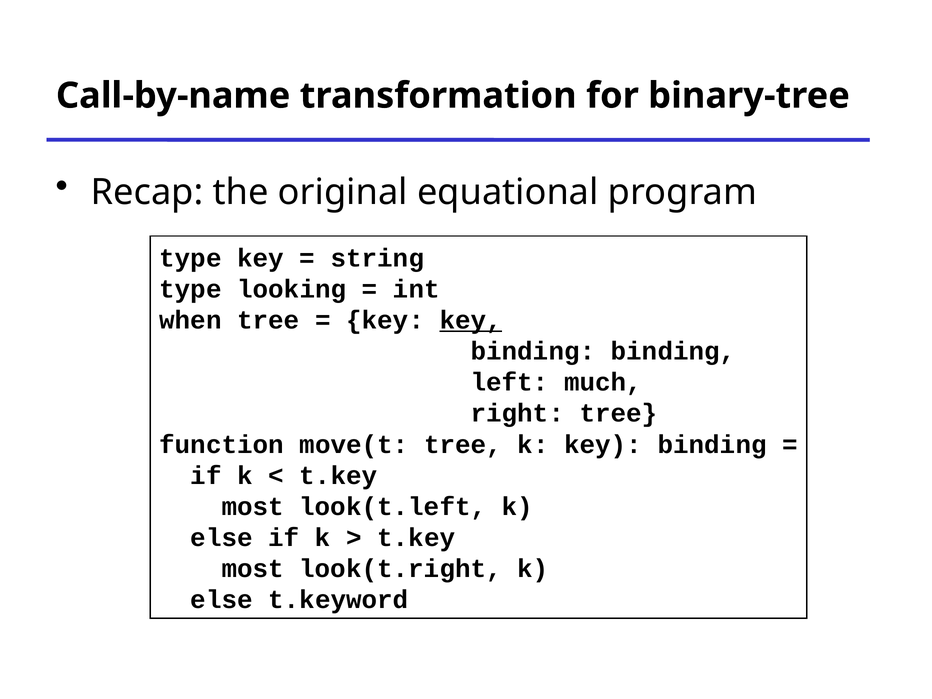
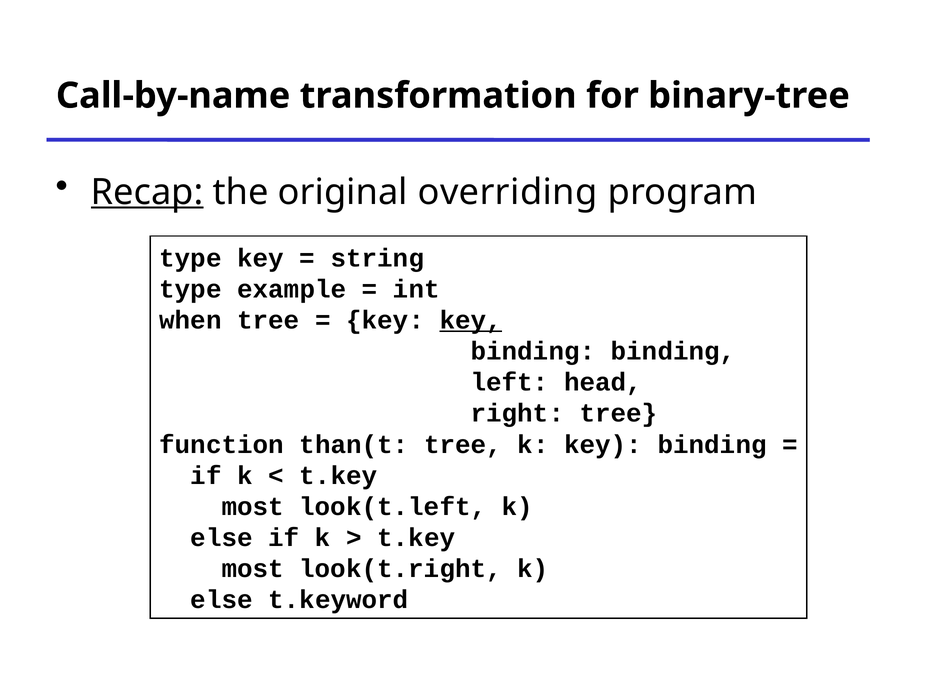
Recap underline: none -> present (147, 192)
equational: equational -> overriding (508, 192)
looking: looking -> example (292, 289)
much: much -> head (603, 382)
move(t: move(t -> than(t (354, 444)
